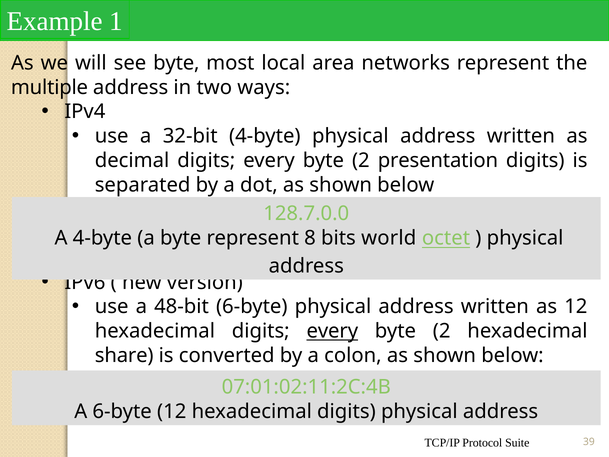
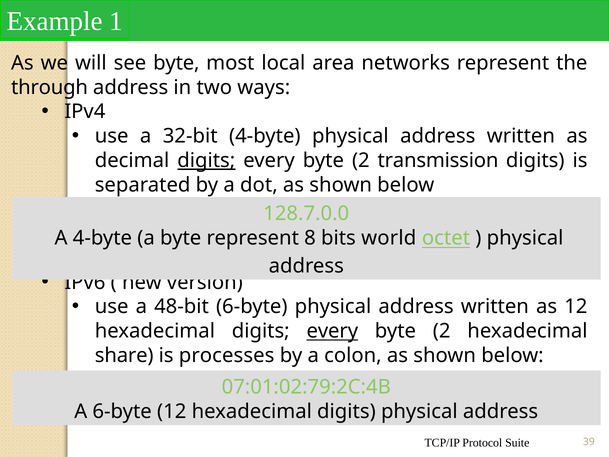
multiple: multiple -> through (50, 87)
digits underline: none -> present (206, 160)
presentation: presentation -> transmission (438, 160)
converted: converted -> processes (227, 355)
07:01:02:11:2C:4B: 07:01:02:11:2C:4B -> 07:01:02:79:2C:4B (306, 387)
